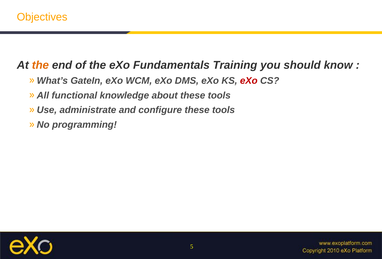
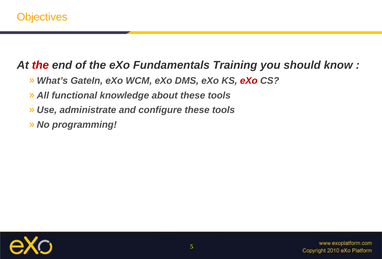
the colour: orange -> red (40, 65)
